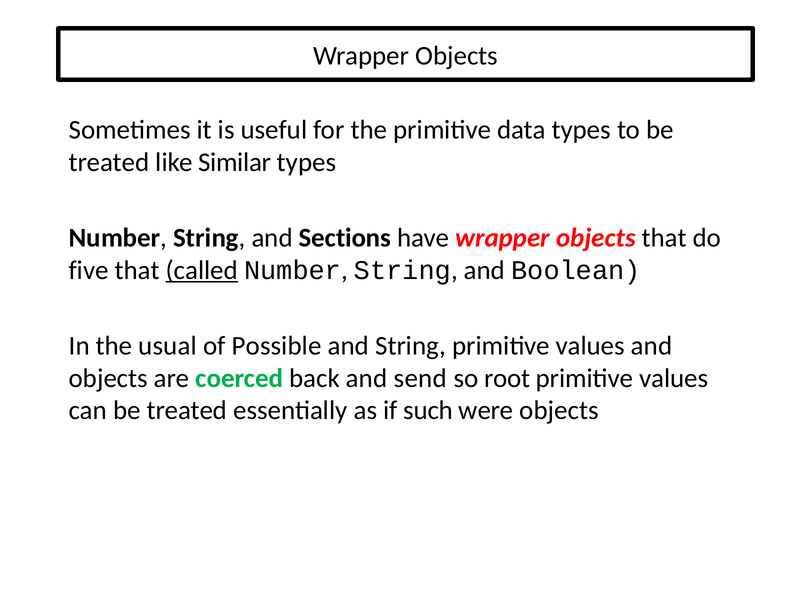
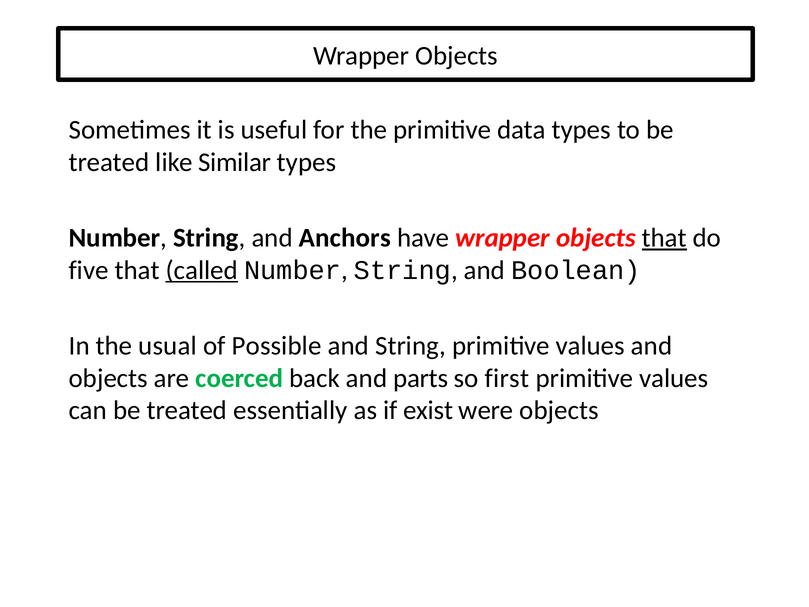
Sections: Sections -> Anchors (345, 238)
that underline: none -> present (664, 238)
send: send -> parts (421, 378)
root: root -> first (507, 378)
such: such -> exist (428, 410)
